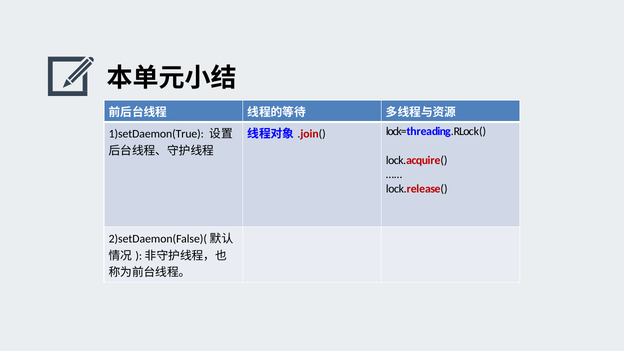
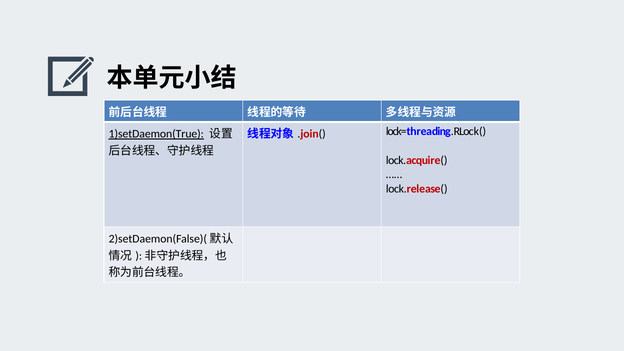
1)setDaemon(True underline: none -> present (156, 134)
